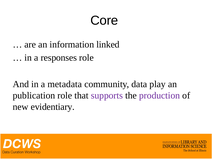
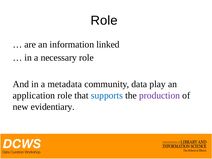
Core: Core -> Role (104, 21)
responses: responses -> necessary (59, 58)
publication: publication -> application (34, 95)
supports colour: purple -> blue (107, 95)
